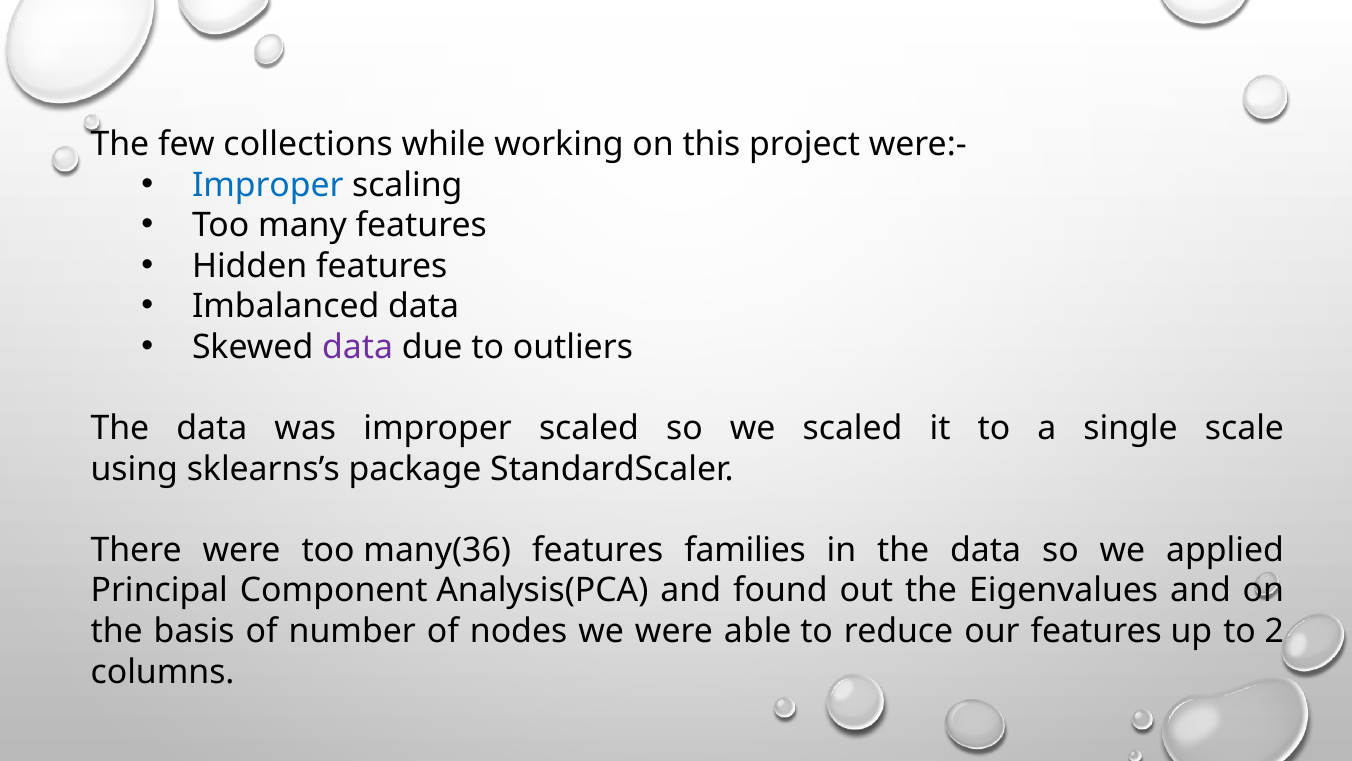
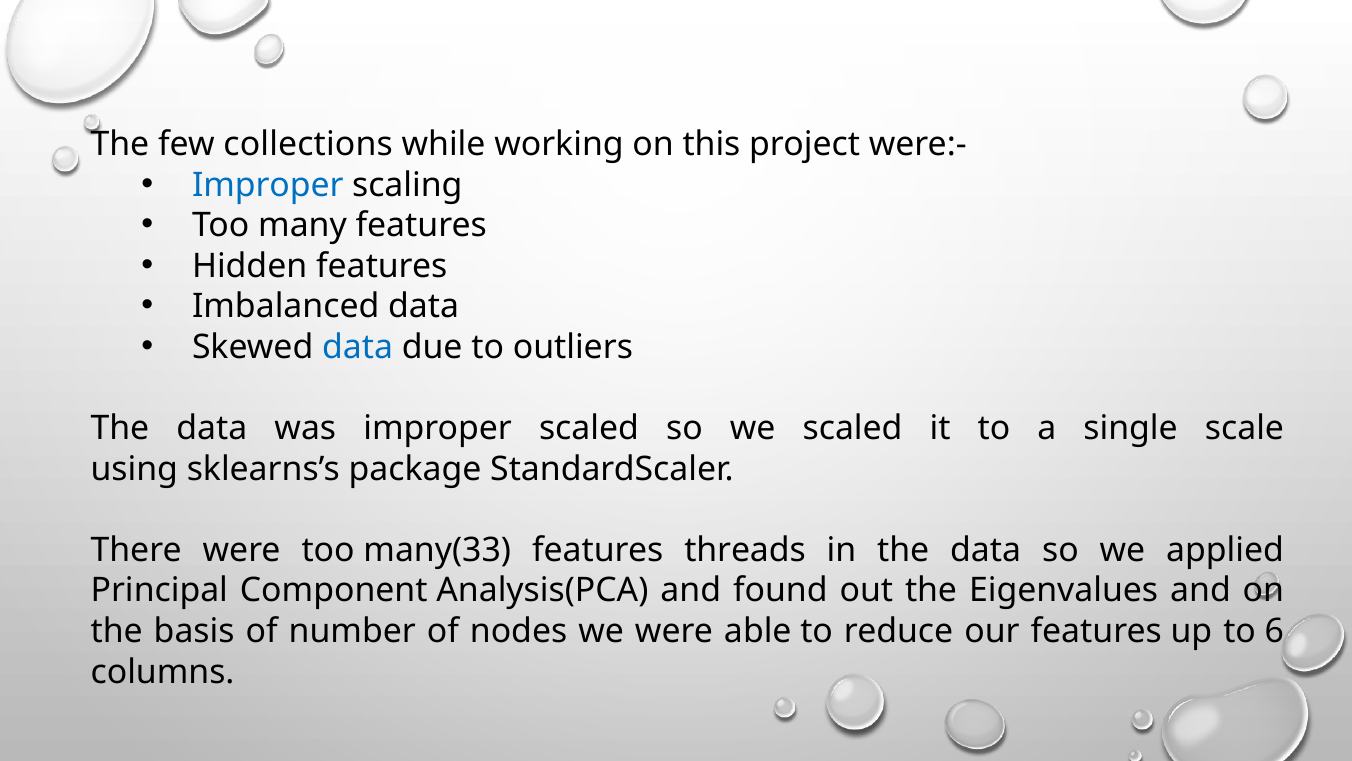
data colour: purple -> blue (358, 347)
many(36: many(36 -> many(33 (437, 550)
families: families -> threads (745, 550)
2: 2 -> 6 (1274, 631)
